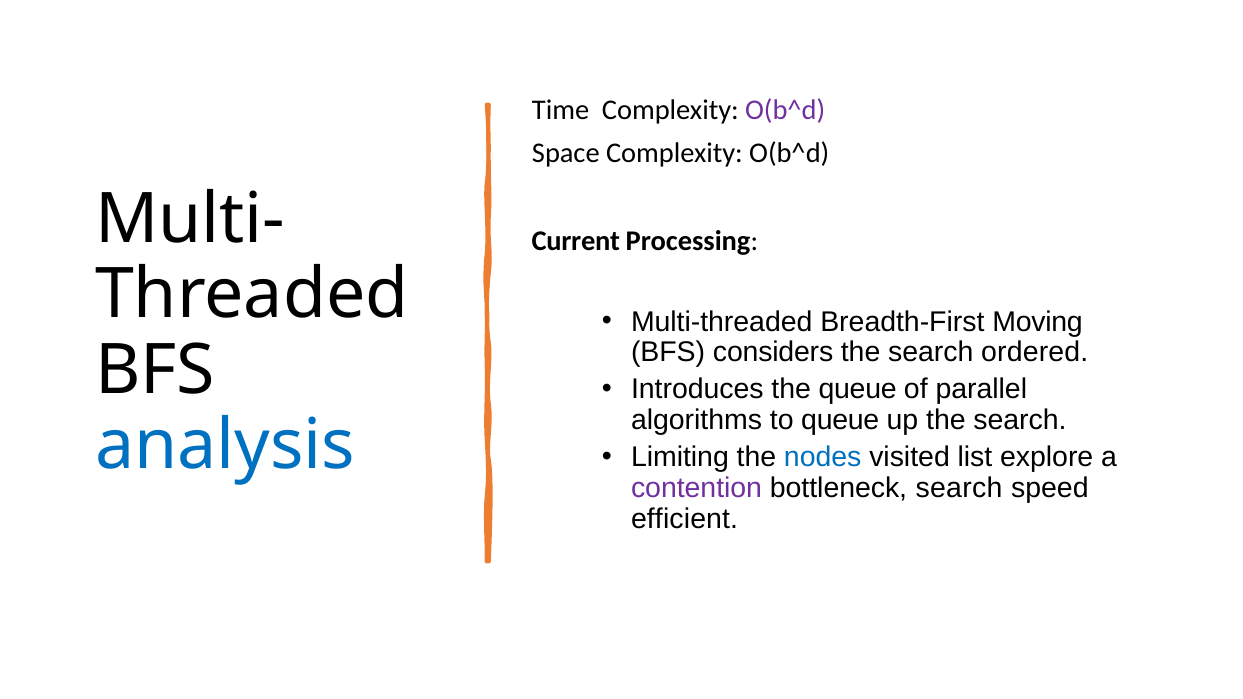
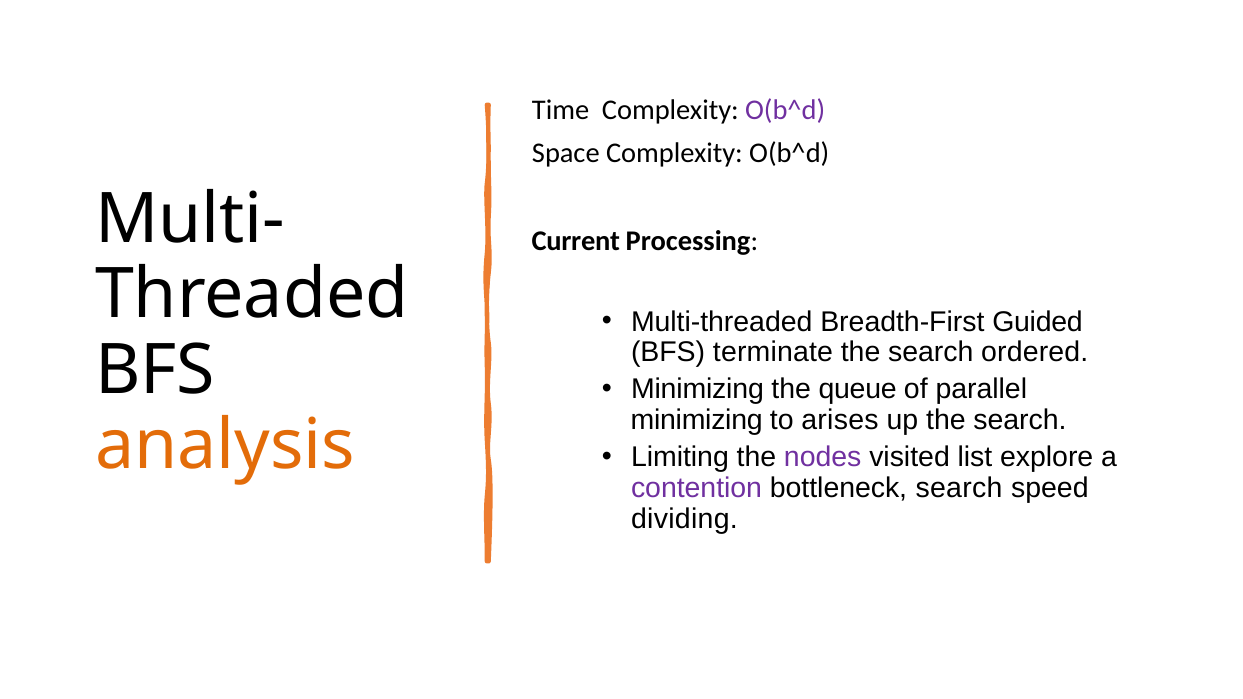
Moving: Moving -> Guided (1038, 322)
considers: considers -> terminate (773, 352)
Introduces: Introduces -> Minimizing (697, 390)
algorithms: algorithms -> minimizing (697, 420)
to queue: queue -> arises (840, 420)
analysis colour: blue -> orange (225, 446)
nodes colour: blue -> purple (823, 458)
efficient: efficient -> dividing (684, 519)
